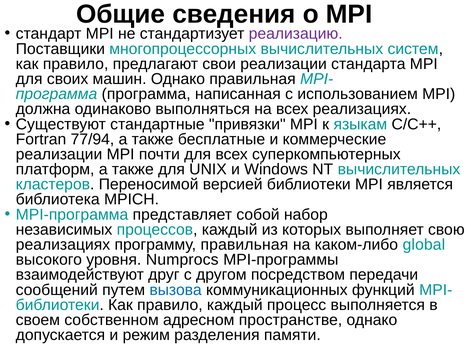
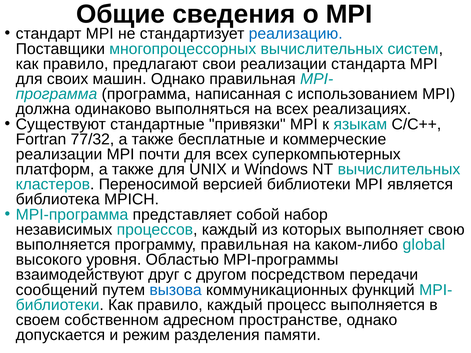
реализацию colour: purple -> blue (296, 34)
77/94: 77/94 -> 77/32 (92, 139)
реализациях: реализациях -> выполняется (63, 245)
Numprocs: Numprocs -> Областью (182, 260)
